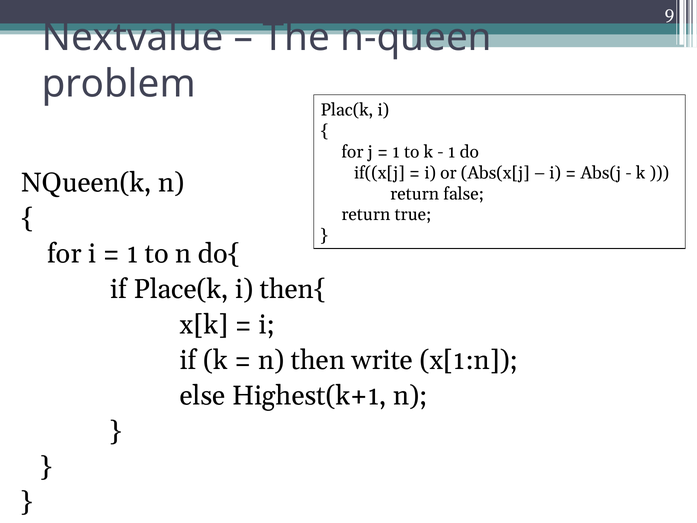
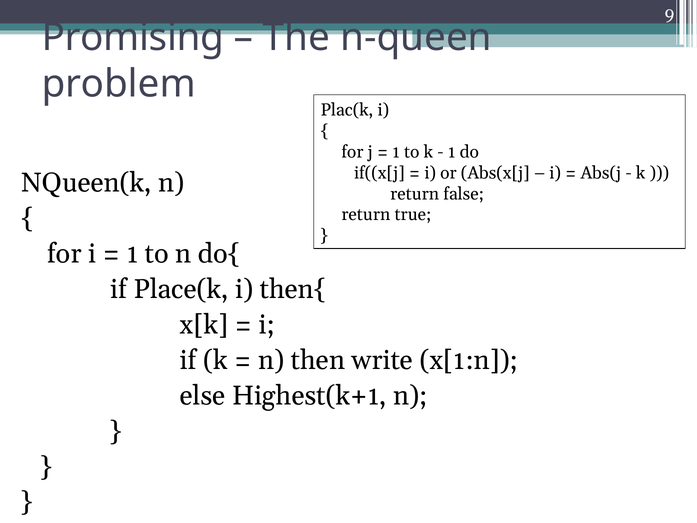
Nextvalue: Nextvalue -> Promising (133, 38)
